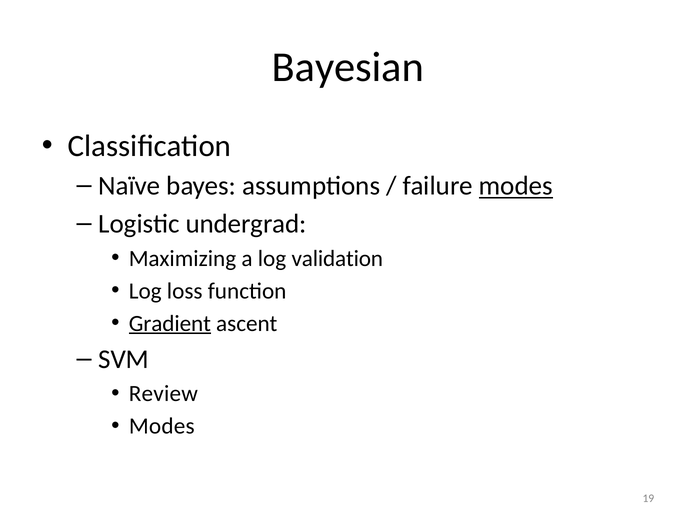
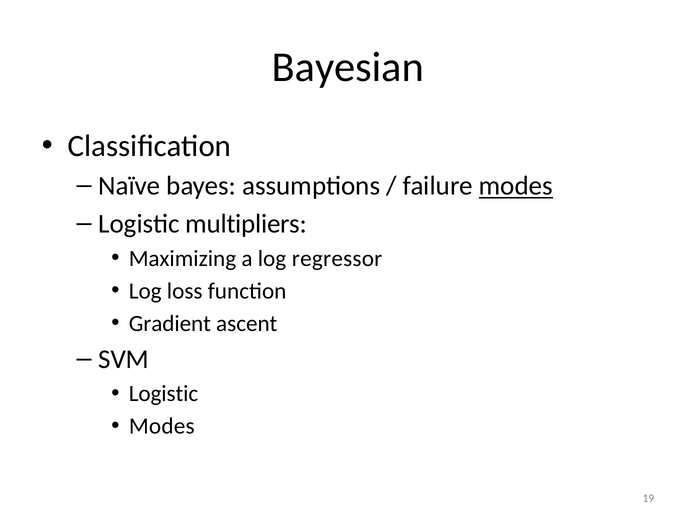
undergrad: undergrad -> multipliers (246, 224)
validation: validation -> regressor (337, 258)
Gradient underline: present -> none (170, 323)
Review: Review -> Logistic (163, 394)
